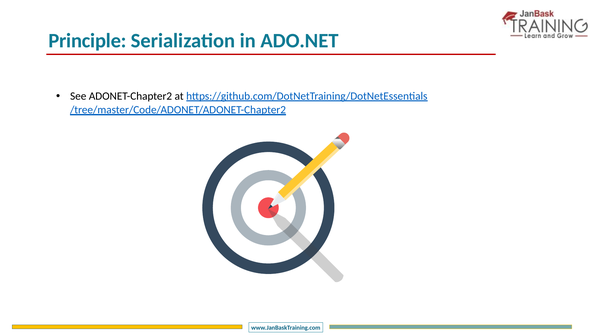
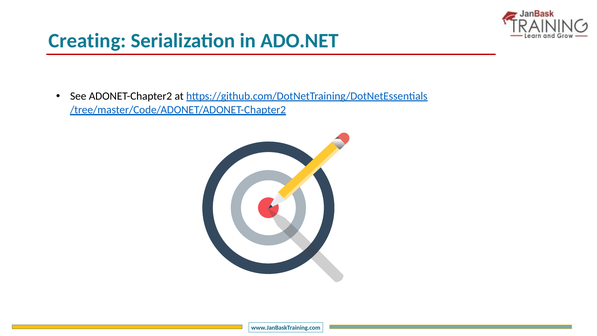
Principle: Principle -> Creating (87, 41)
